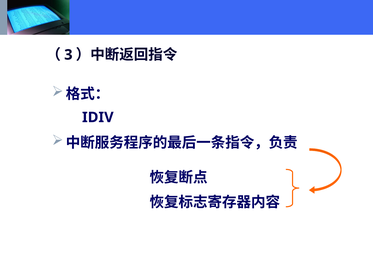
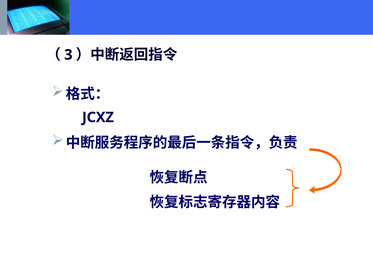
IDIV: IDIV -> JCXZ (98, 117)
